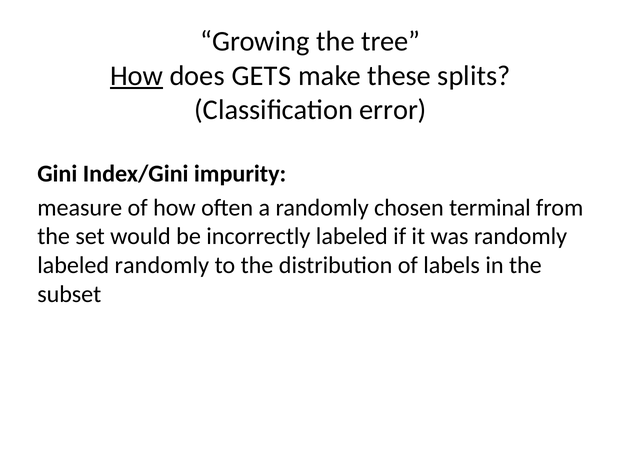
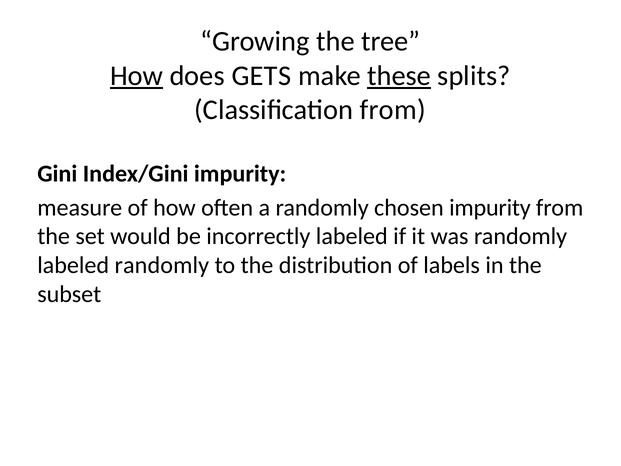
these underline: none -> present (399, 76)
Classification error: error -> from (393, 110)
chosen terminal: terminal -> impurity (490, 207)
